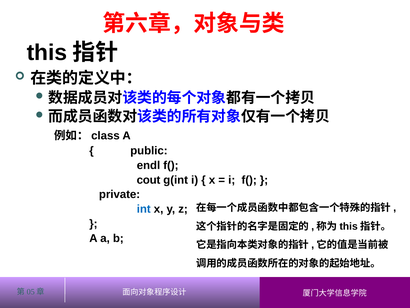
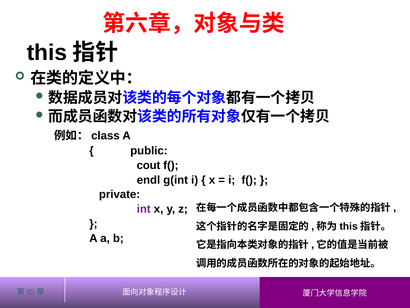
endl: endl -> cout (149, 165)
cout: cout -> endl (148, 180)
int colour: blue -> purple (144, 209)
